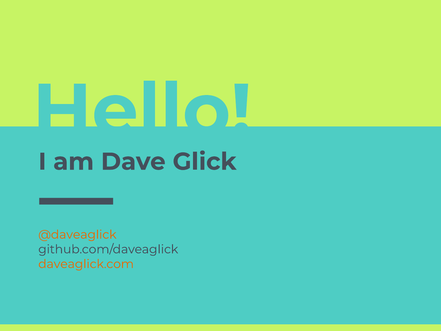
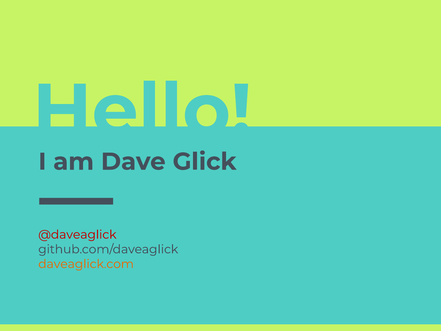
@daveaglick colour: orange -> red (77, 234)
